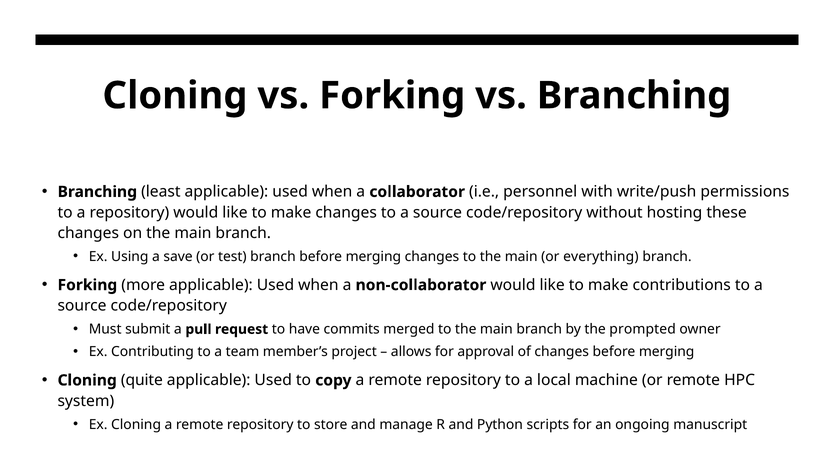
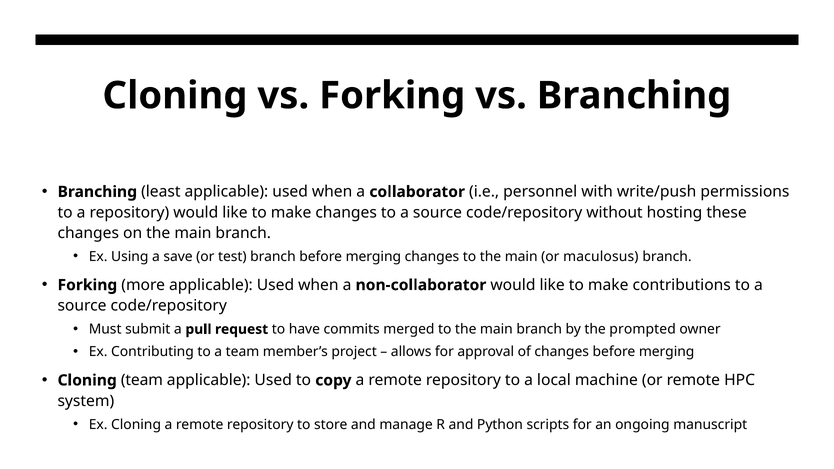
everything: everything -> maculosus (601, 257)
Cloning quite: quite -> team (142, 380)
